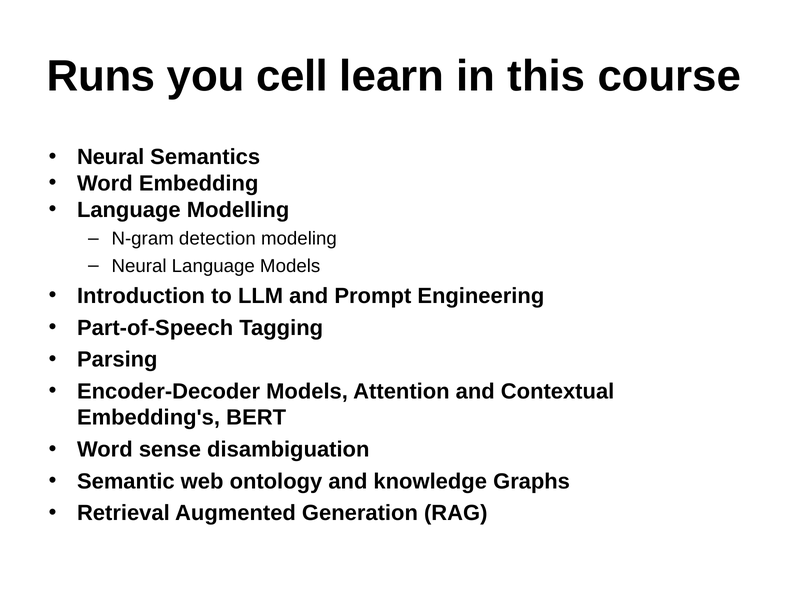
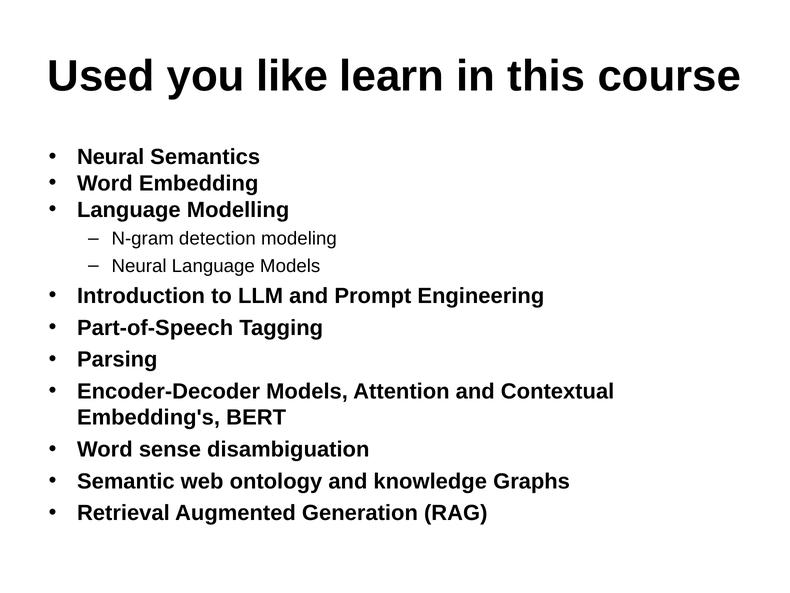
Runs: Runs -> Used (101, 76)
cell: cell -> like (292, 76)
